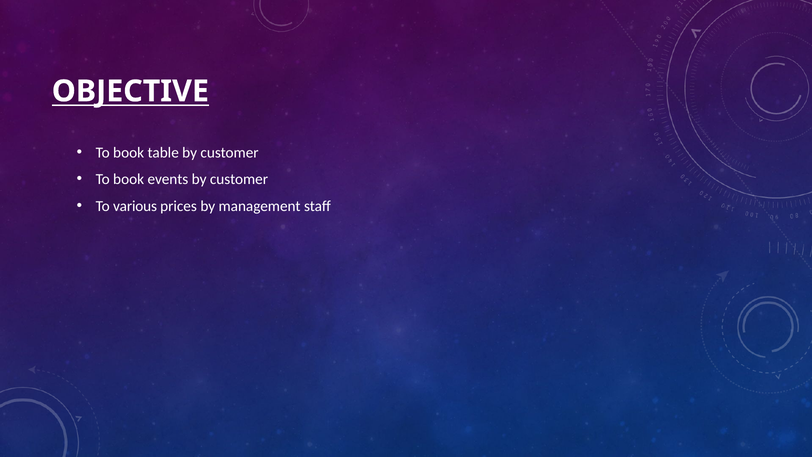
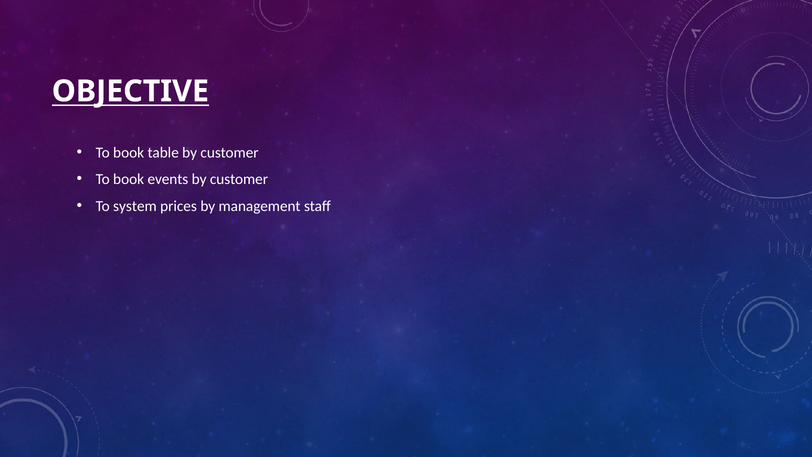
various: various -> system (135, 206)
